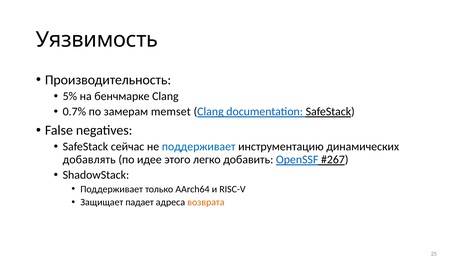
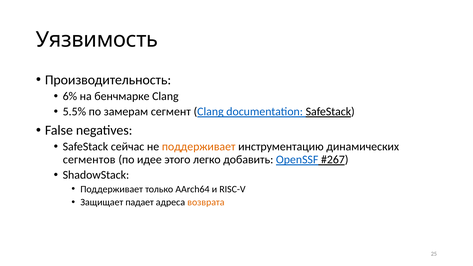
5%: 5% -> 6% (70, 96)
0.7%: 0.7% -> 5.5% (74, 112)
memset: memset -> сегмент (171, 112)
поддерживает colour: blue -> orange (199, 147)
добавлять: добавлять -> сегментов (89, 160)
